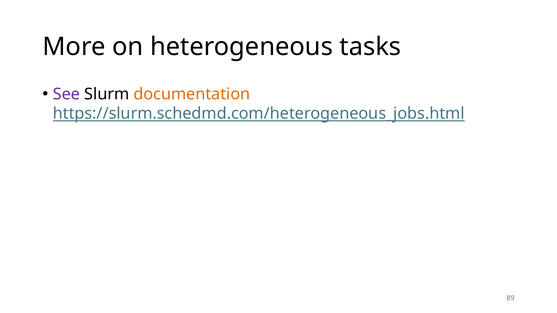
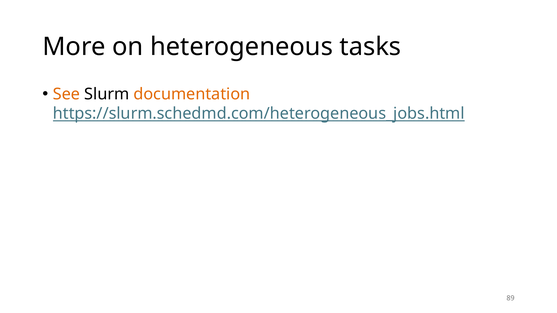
See colour: purple -> orange (67, 94)
